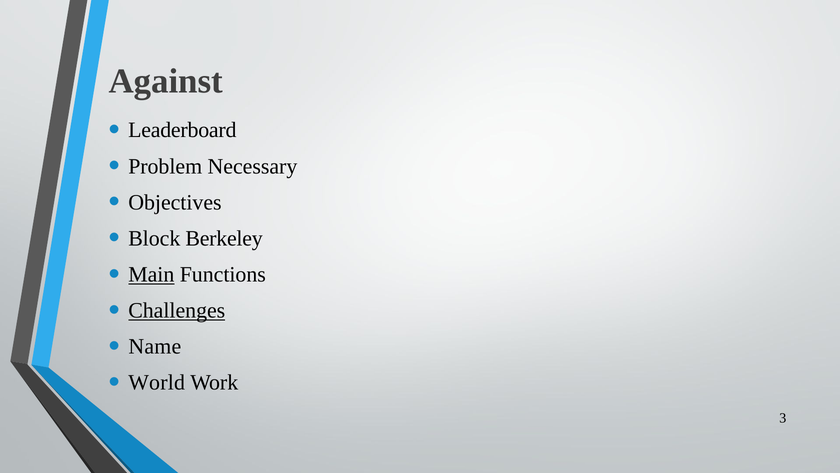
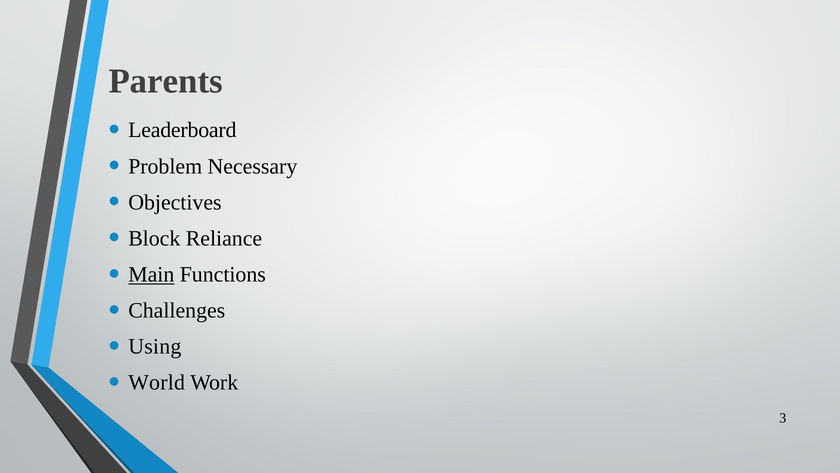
Against: Against -> Parents (166, 81)
Berkeley: Berkeley -> Reliance (224, 238)
Challenges underline: present -> none (177, 310)
Name: Name -> Using (155, 346)
